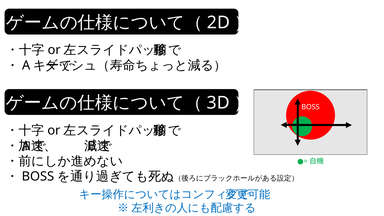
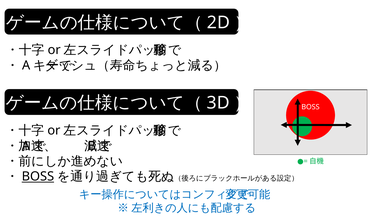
BOSS underline: none -> present (38, 177)
